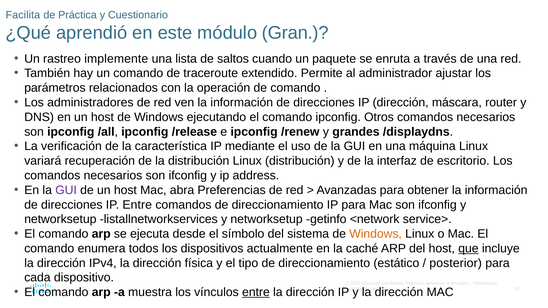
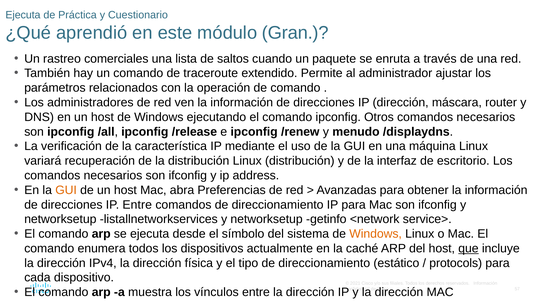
Facilita: Facilita -> Ejecuta (23, 15)
implemente: implemente -> comerciales (116, 59)
grandes: grandes -> menudo (356, 132)
GUI colour: purple -> orange (66, 190)
posterior: posterior -> protocols (456, 263)
entre underline: present -> none (256, 292)
